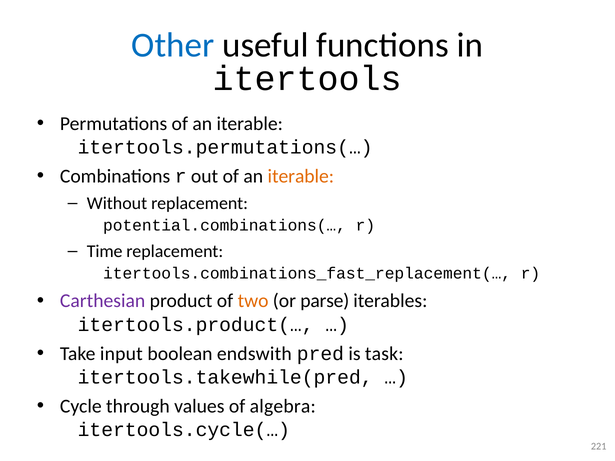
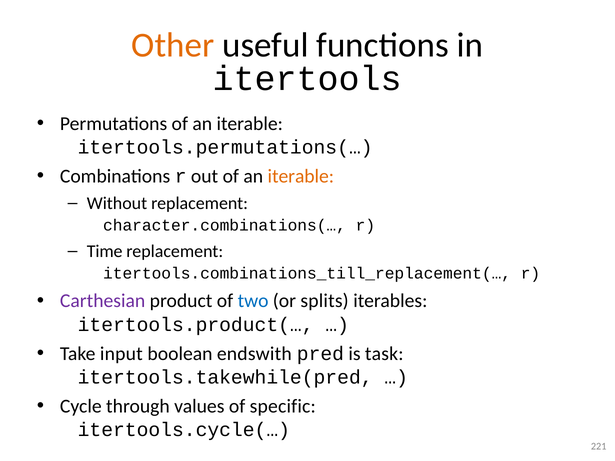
Other colour: blue -> orange (173, 45)
potential.combinations(…: potential.combinations(… -> character.combinations(… (225, 226)
itertools.combinations_fast_replacement(…: itertools.combinations_fast_replacement(… -> itertools.combinations_till_replacement(… (307, 274)
two colour: orange -> blue (253, 301)
parse: parse -> splits (325, 301)
algebra: algebra -> specific (283, 406)
